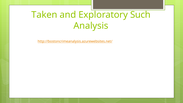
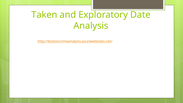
Such: Such -> Date (140, 15)
